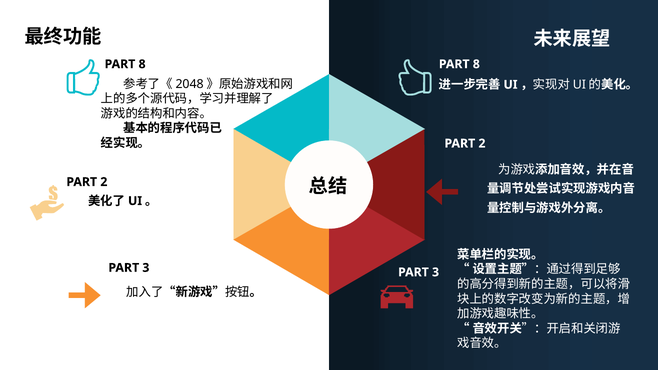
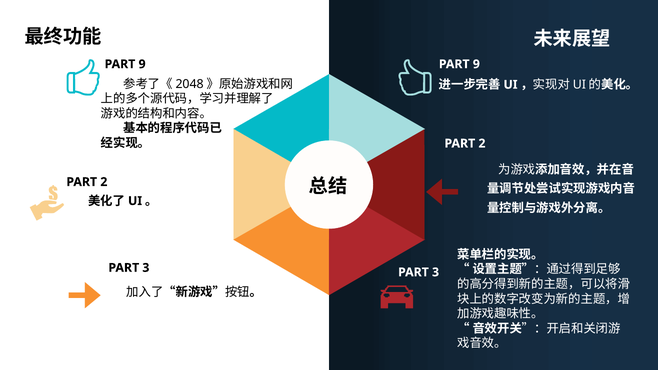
8: 8 -> 9 (142, 64)
8: 8 -> 9 (476, 64)
